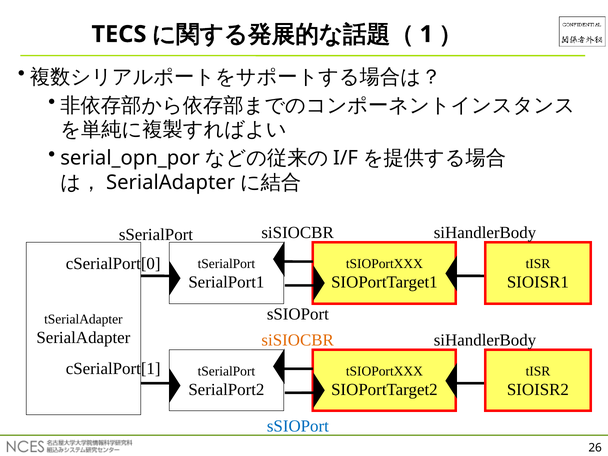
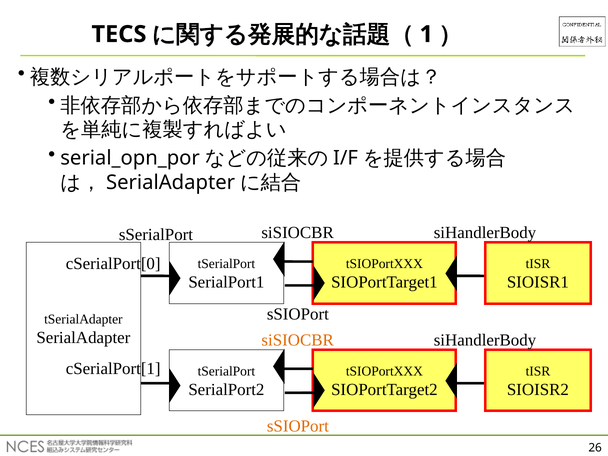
sSIOPort colour: blue -> orange (298, 426)
